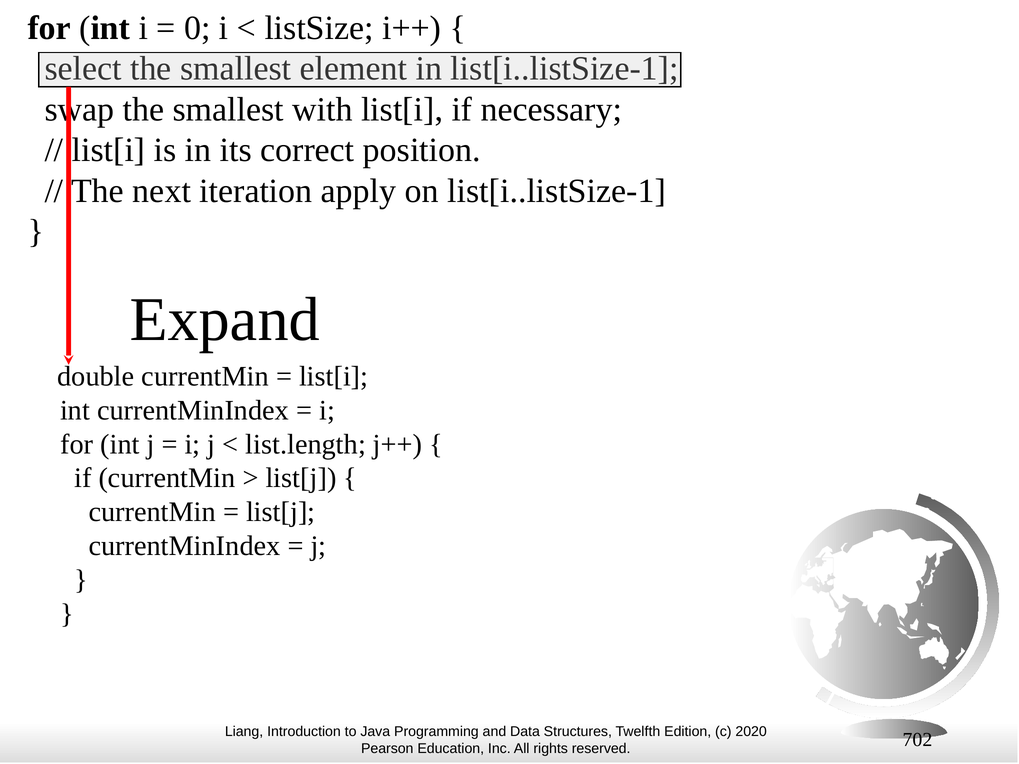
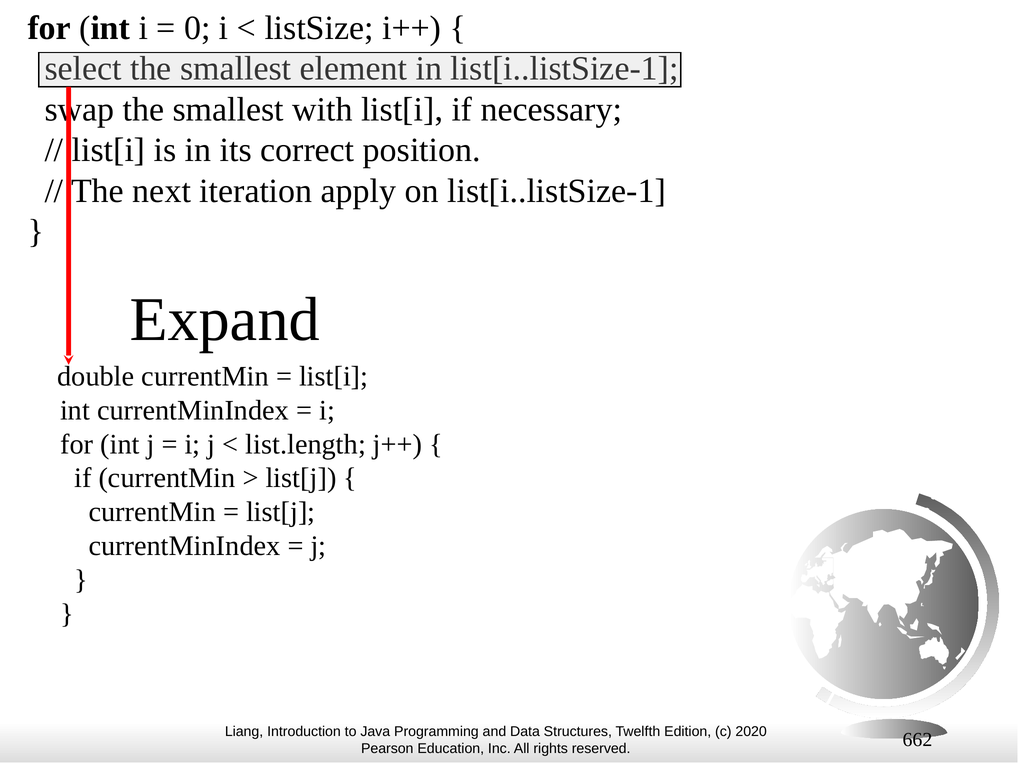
702: 702 -> 662 (917, 740)
